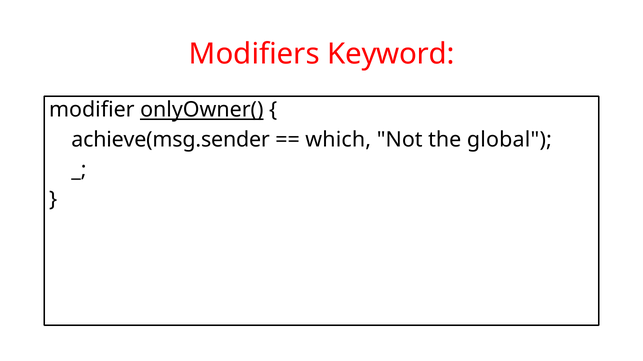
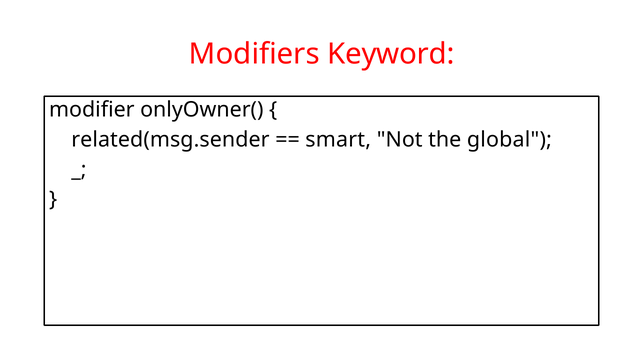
onlyOwner( underline: present -> none (202, 110)
achieve(msg.sender: achieve(msg.sender -> related(msg.sender (170, 140)
which: which -> smart (338, 140)
